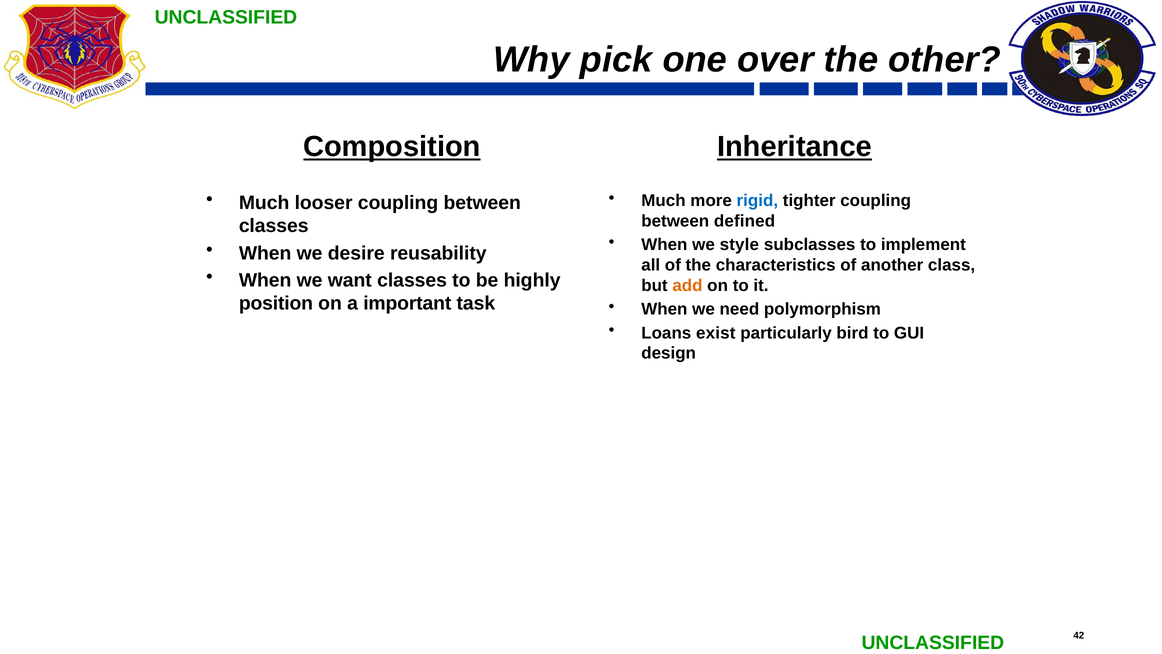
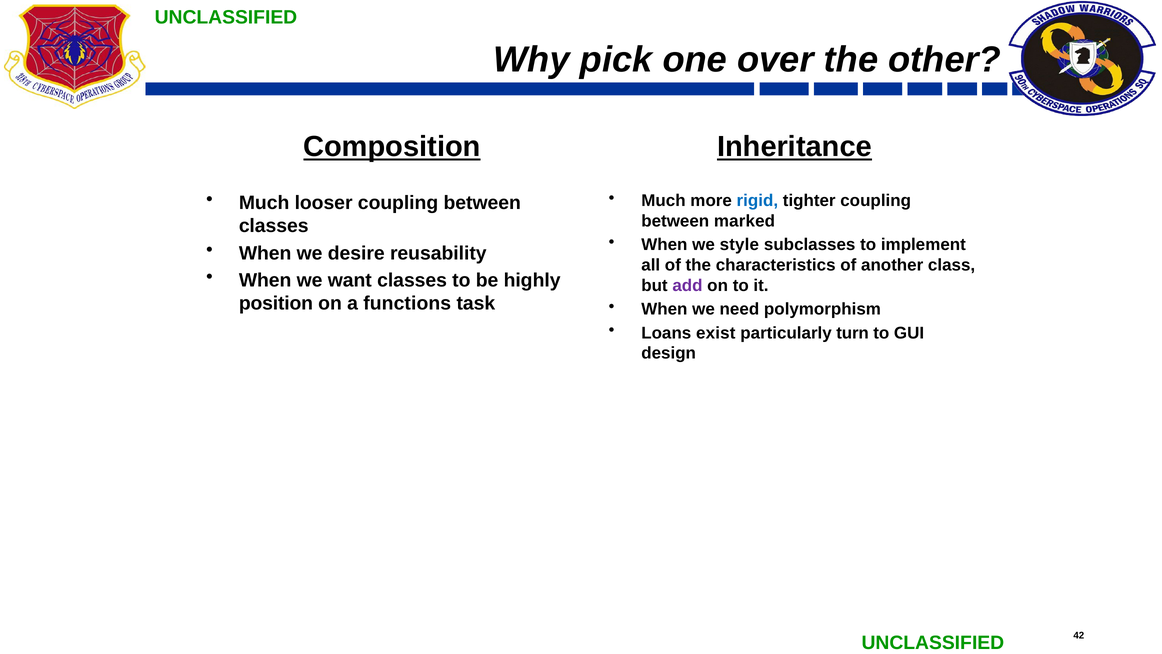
defined: defined -> marked (745, 221)
add colour: orange -> purple (687, 285)
important: important -> functions (407, 303)
bird: bird -> turn (853, 333)
